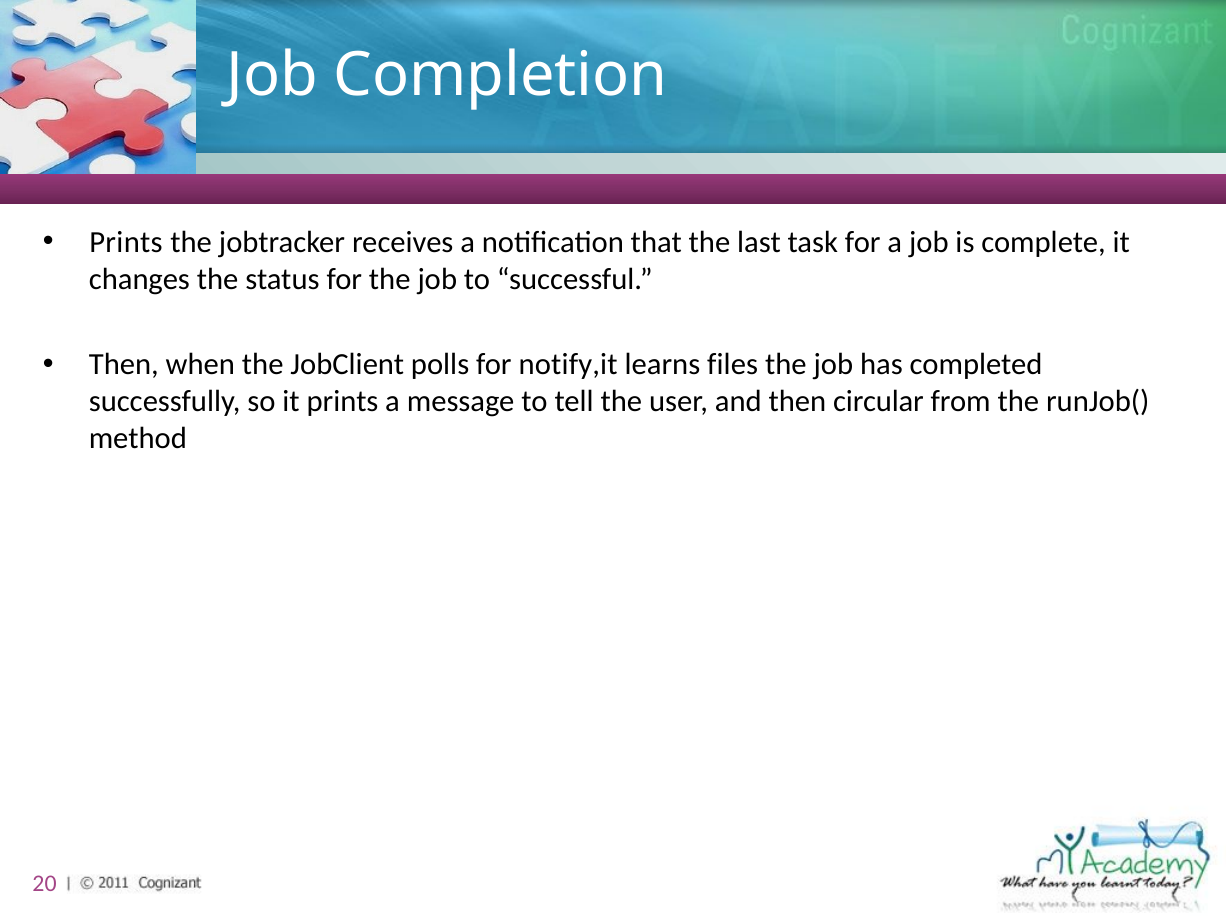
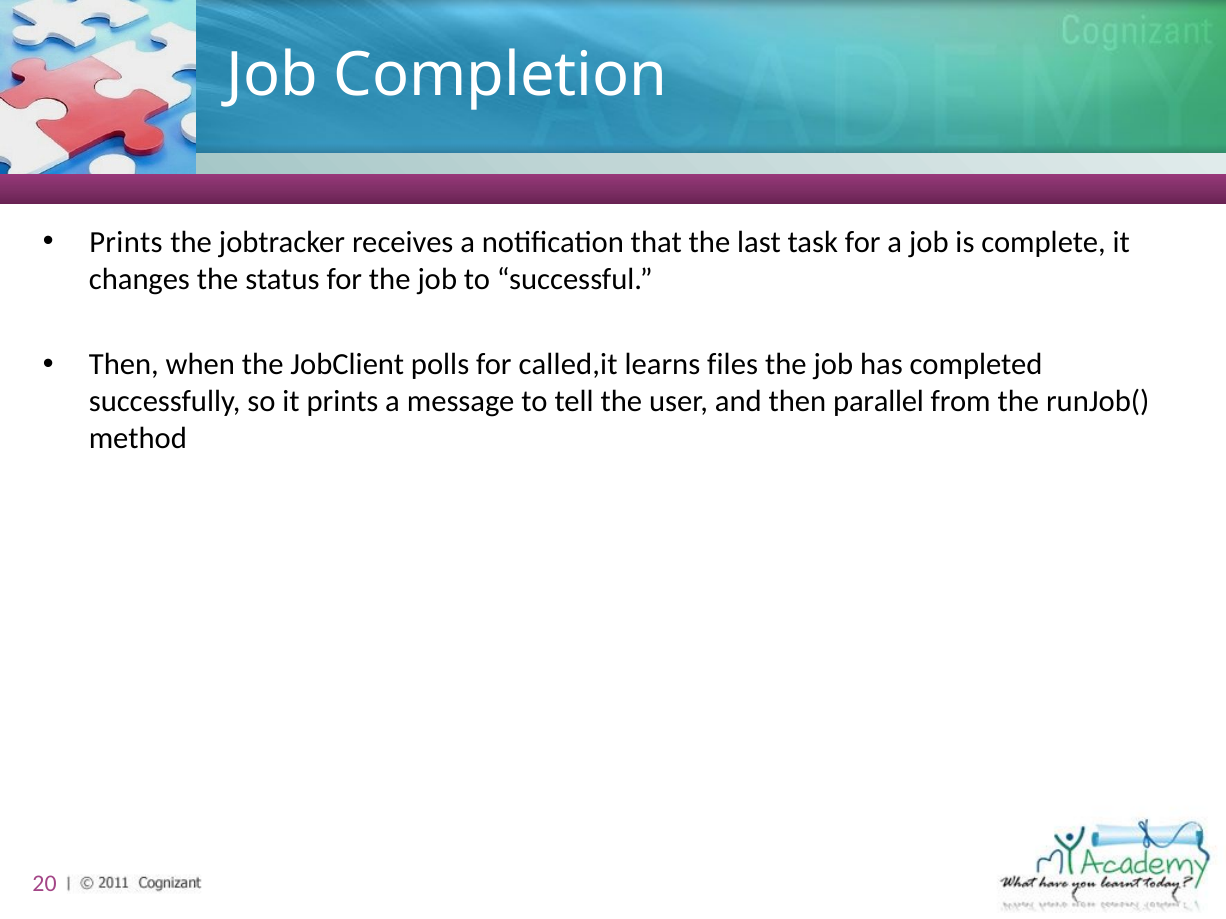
notify,it: notify,it -> called,it (568, 365)
circular: circular -> parallel (879, 402)
